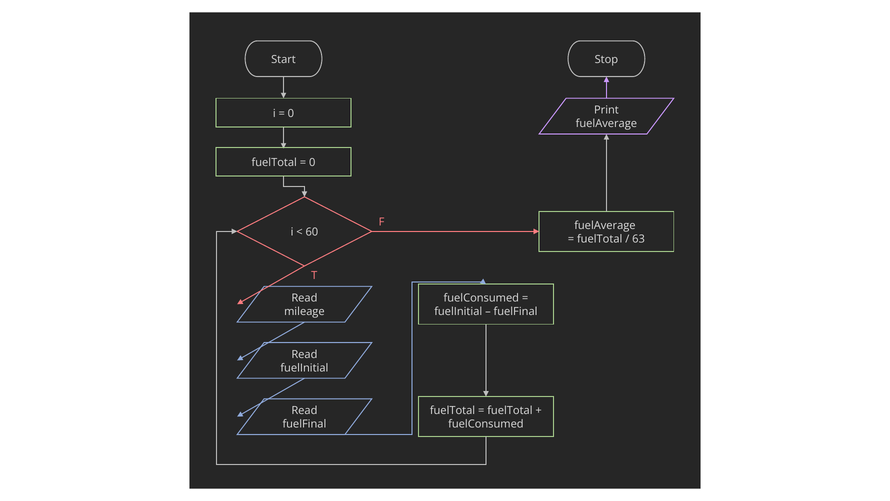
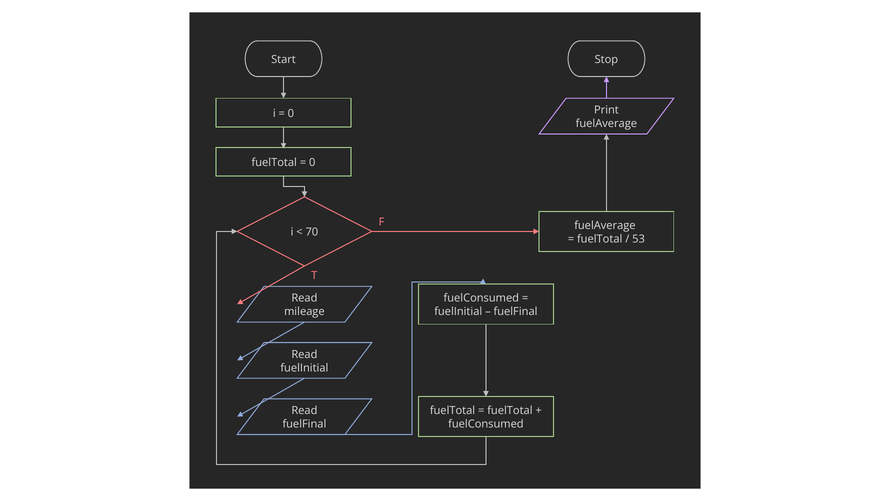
60: 60 -> 70 (312, 232)
63: 63 -> 53 (639, 239)
